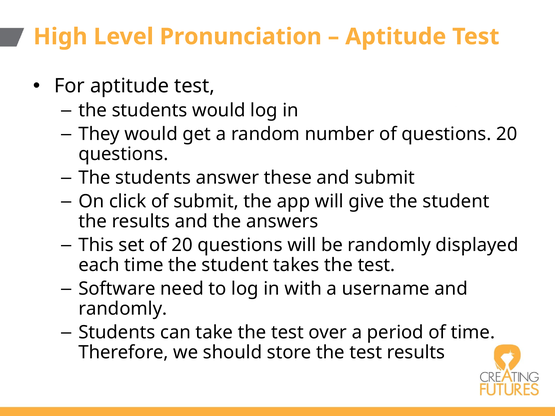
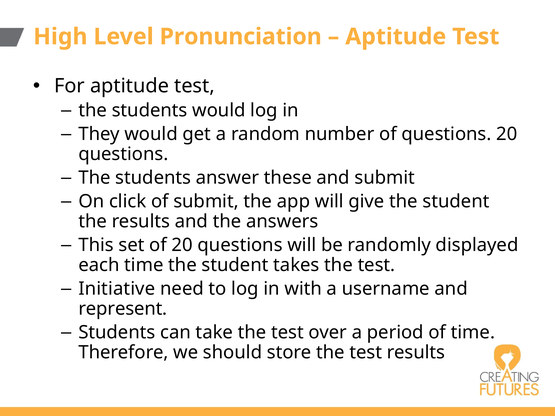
Software: Software -> Initiative (117, 289)
randomly: randomly -> represent (123, 309)
